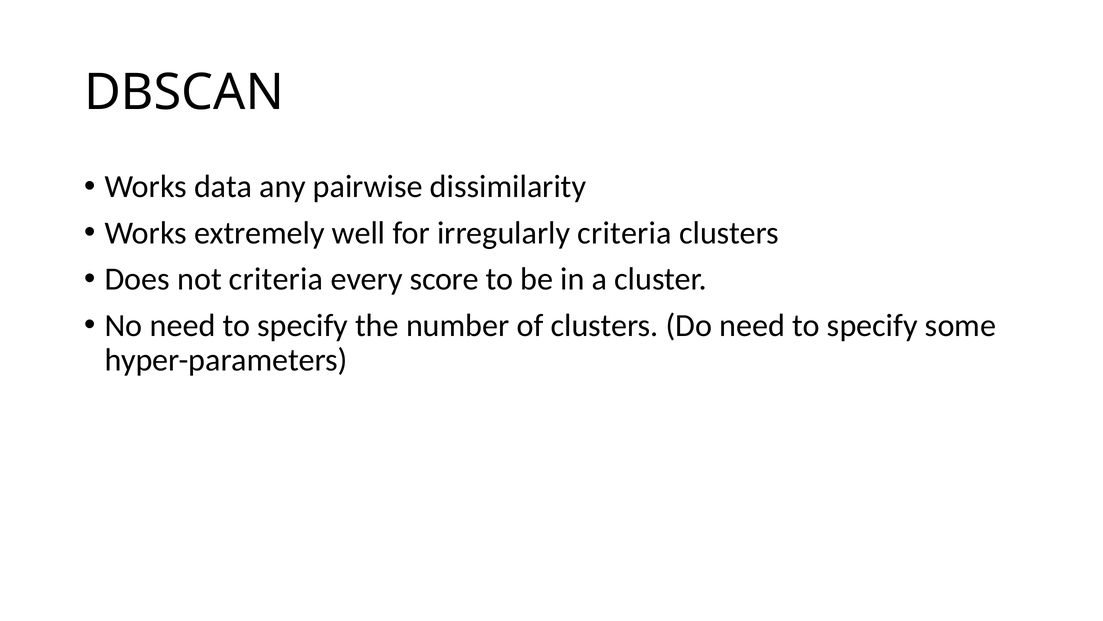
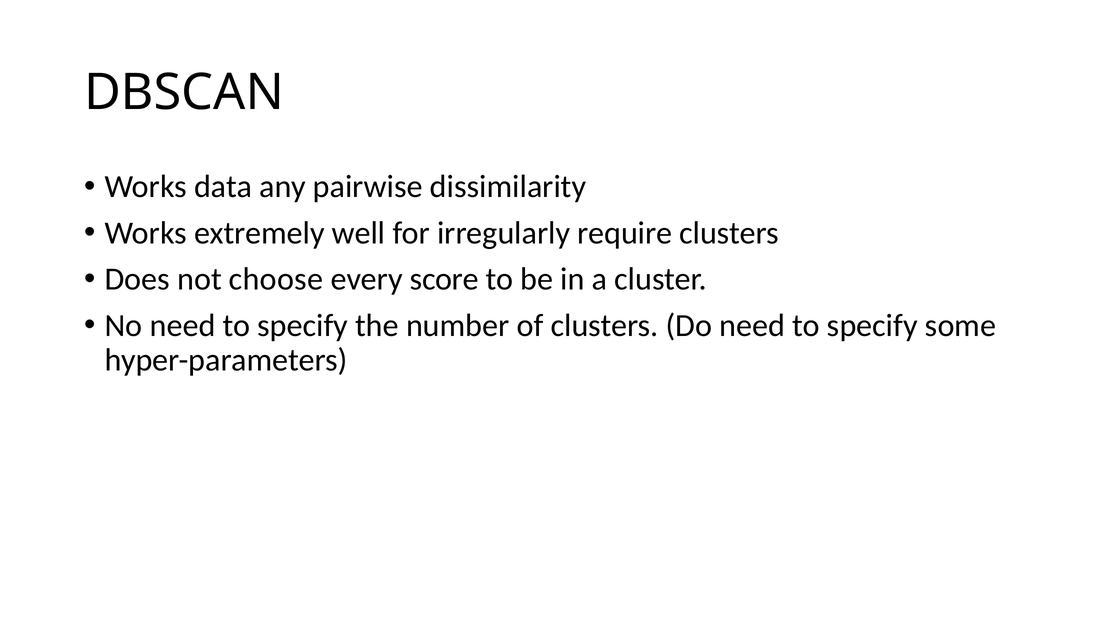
irregularly criteria: criteria -> require (625, 233)
not criteria: criteria -> choose (276, 279)
